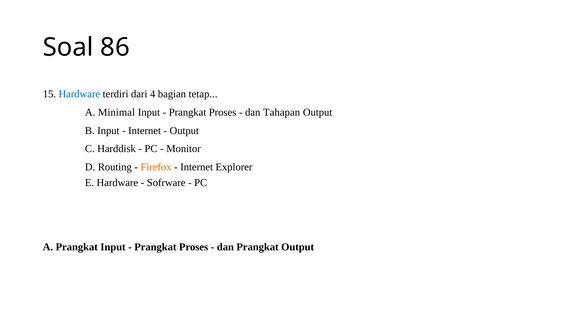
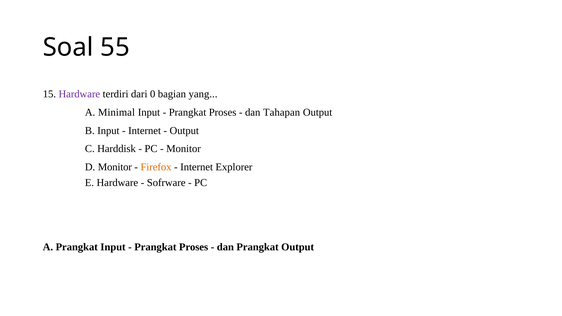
86: 86 -> 55 (115, 47)
Hardware colour: blue -> purple (79, 94)
4: 4 -> 0 (153, 94)
tetap: tetap -> yang (203, 94)
D Routing: Routing -> Monitor (115, 167)
